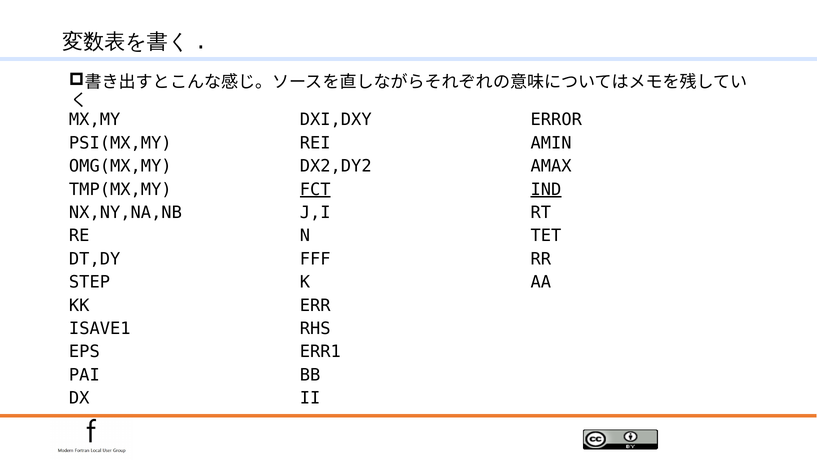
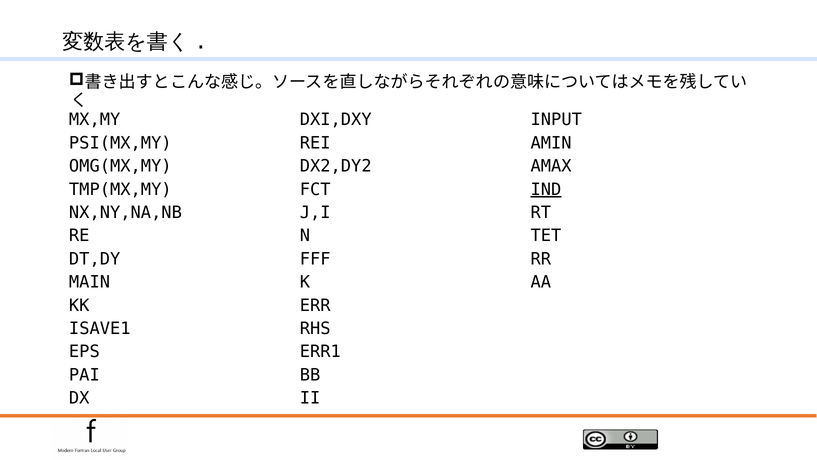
ERROR: ERROR -> INPUT (556, 120)
FCT underline: present -> none (315, 189)
STEP: STEP -> MAIN (90, 282)
